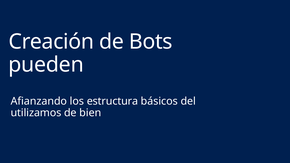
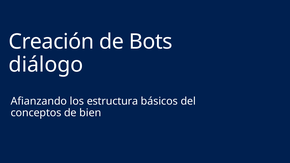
pueden: pueden -> diálogo (46, 65)
utilizamos: utilizamos -> conceptos (36, 113)
